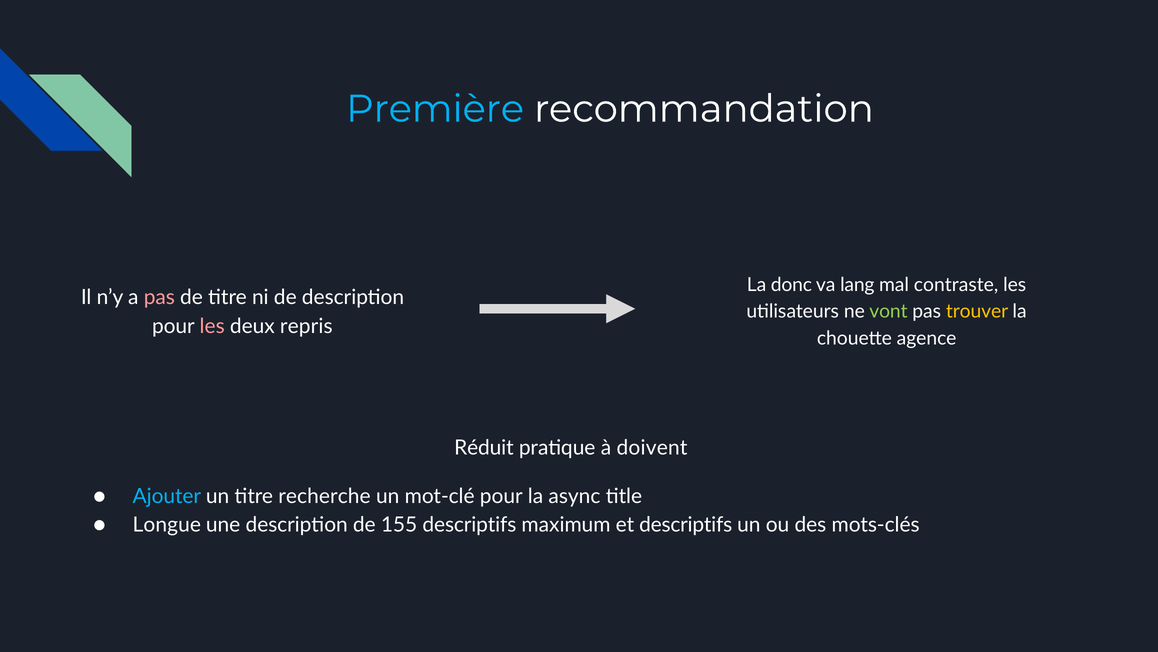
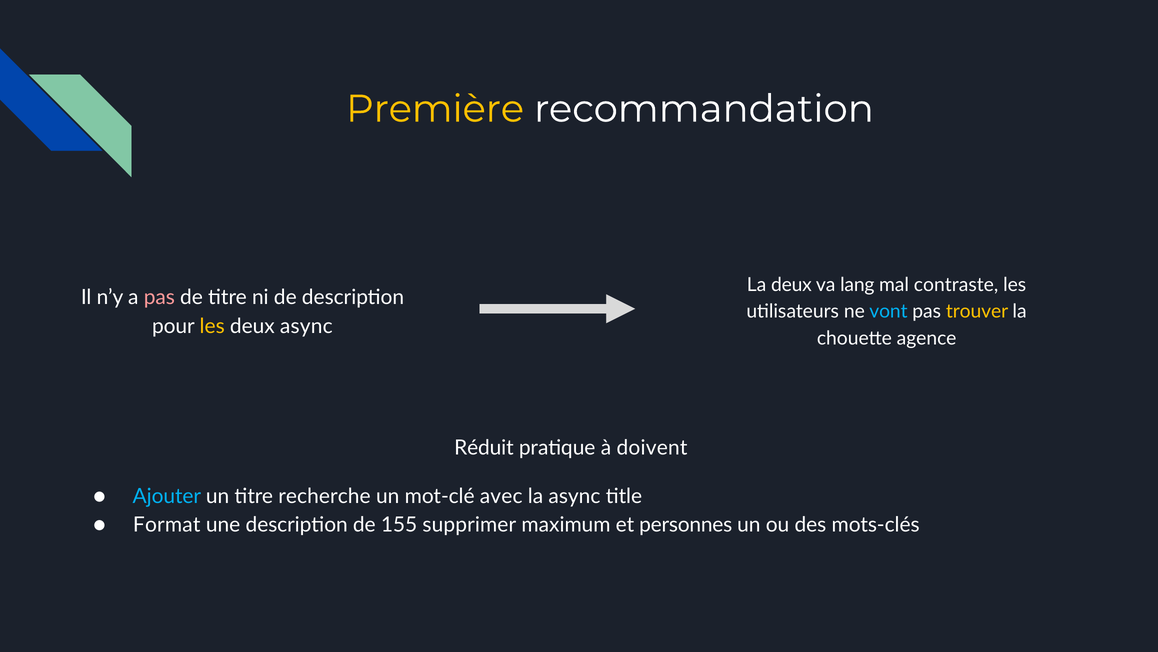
Première colour: light blue -> yellow (435, 109)
La donc: donc -> deux (791, 285)
vont colour: light green -> light blue (888, 311)
les colour: pink -> yellow (212, 326)
deux repris: repris -> async (306, 326)
mot-clé pour: pour -> avec (501, 496)
Longue: Longue -> Format (167, 525)
155 descriptifs: descriptifs -> supprimer (469, 525)
et descriptifs: descriptifs -> personnes (686, 525)
